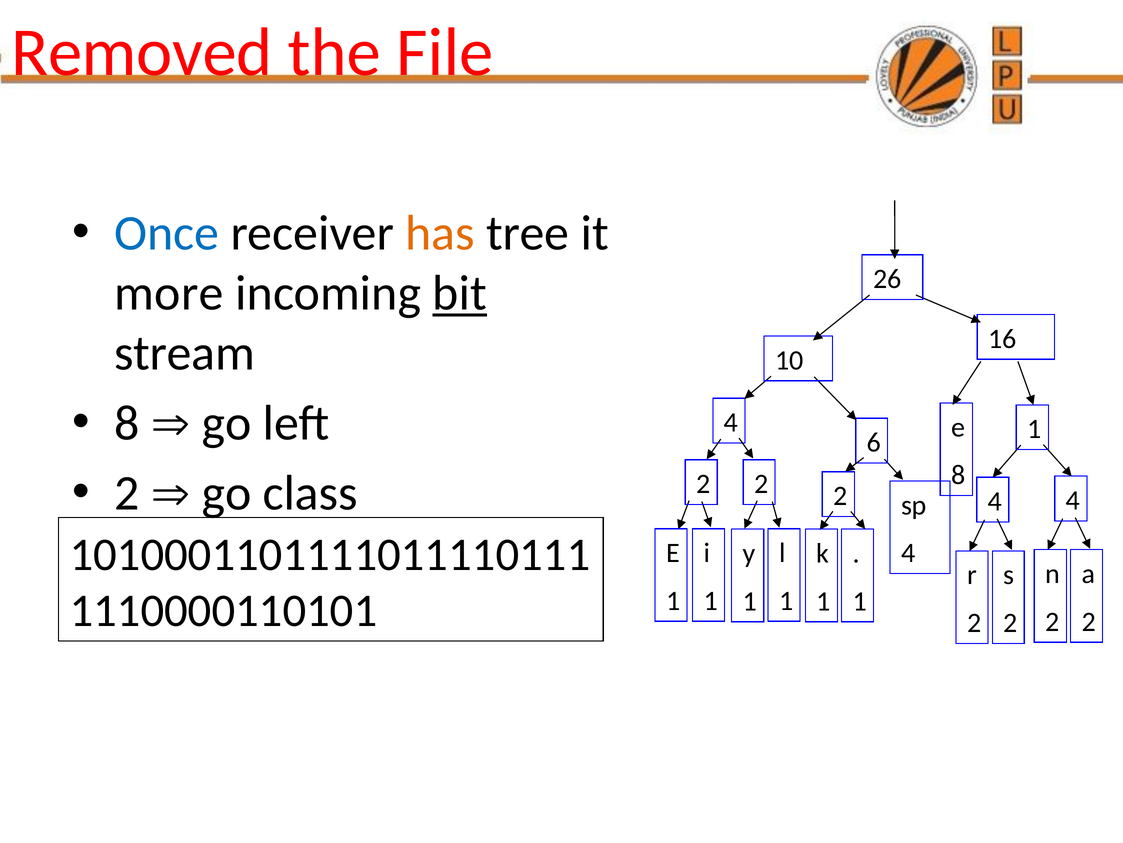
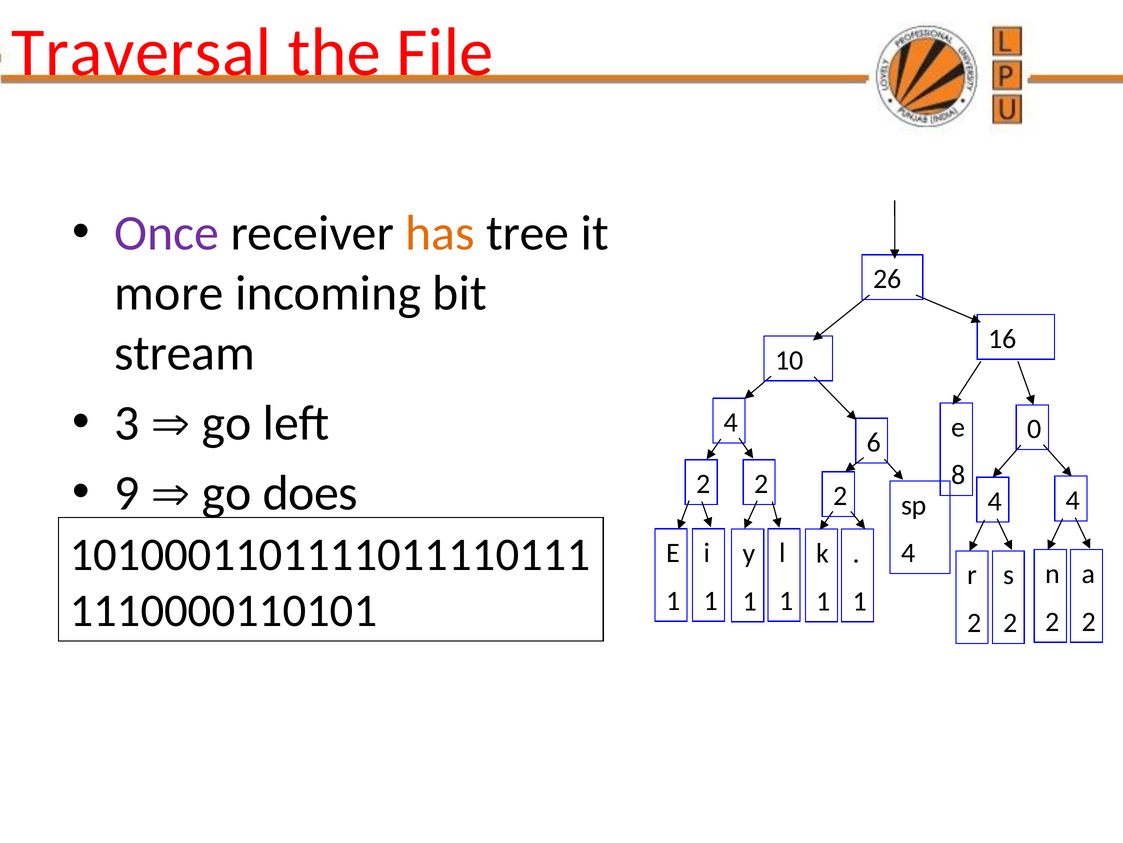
Removed: Removed -> Traversal (141, 53)
Once colour: blue -> purple (167, 233)
bit underline: present -> none (460, 293)
8: 8 -> 3 (127, 423)
6 1: 1 -> 0 (1034, 429)
2: 2 -> 9 (127, 493)
class: class -> does (310, 493)
